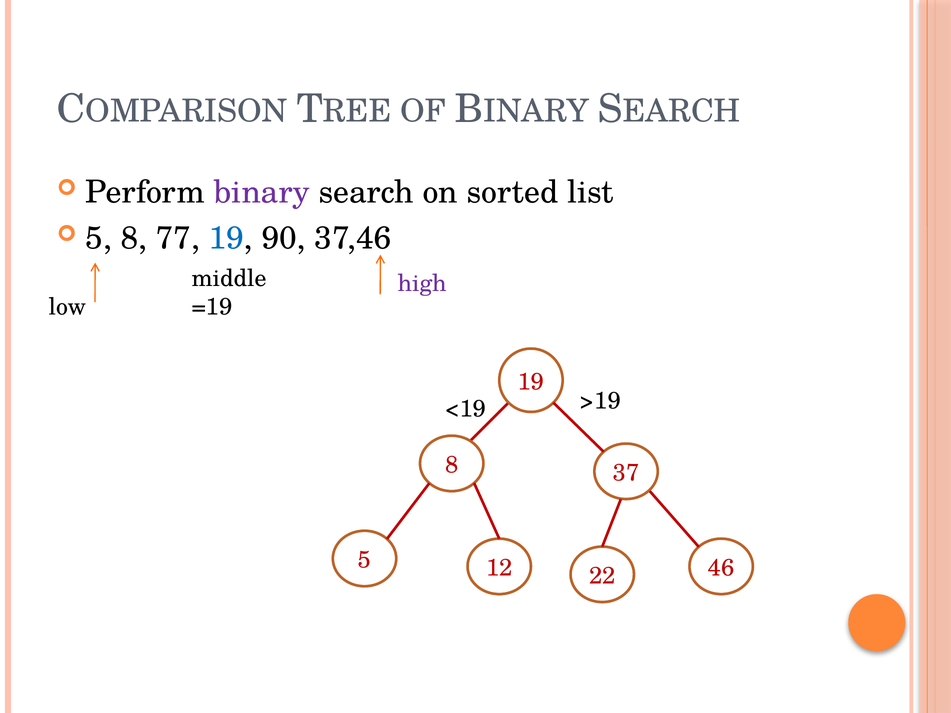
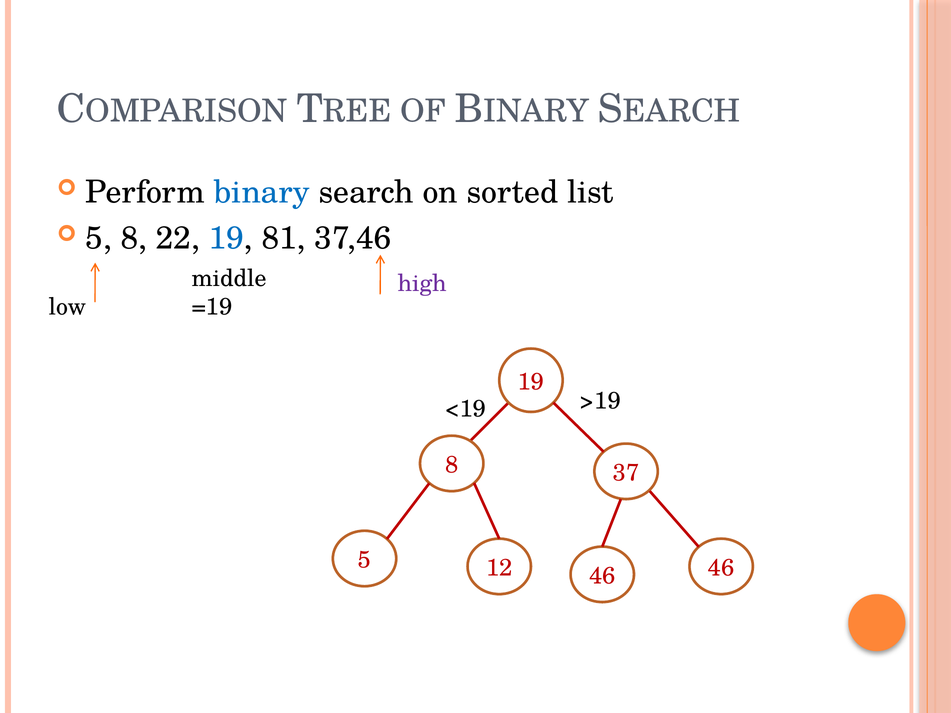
binary colour: purple -> blue (262, 192)
77: 77 -> 22 (178, 238)
90: 90 -> 81 (284, 238)
12 22: 22 -> 46 (602, 576)
